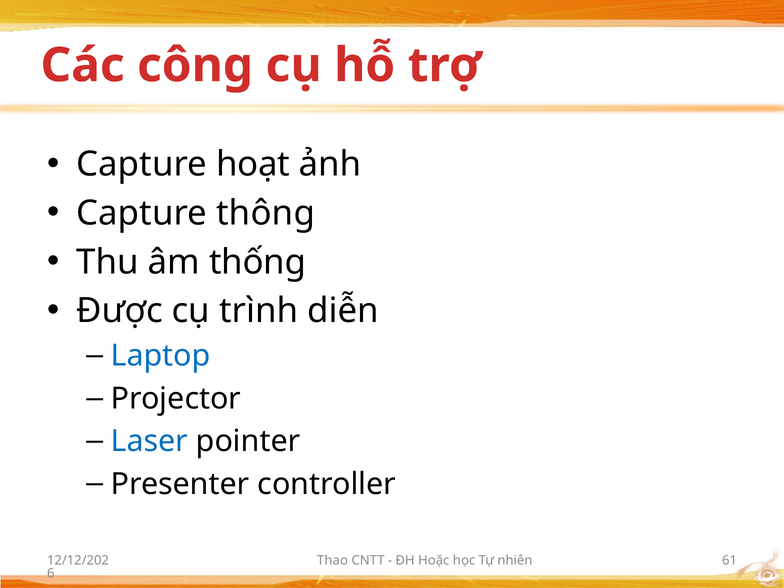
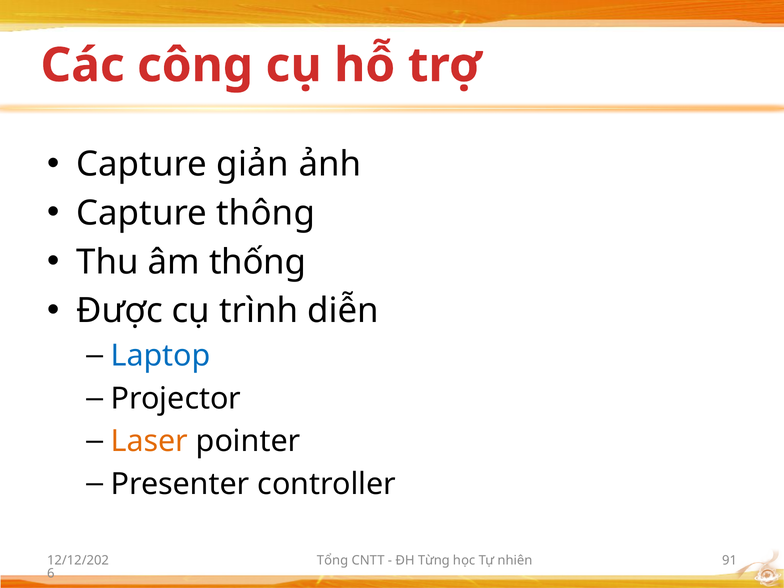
hoạt: hoạt -> giản (253, 164)
Laser colour: blue -> orange (149, 441)
Thao: Thao -> Tổng (333, 560)
Hoặc: Hoặc -> Từng (434, 560)
61: 61 -> 91 (730, 560)
